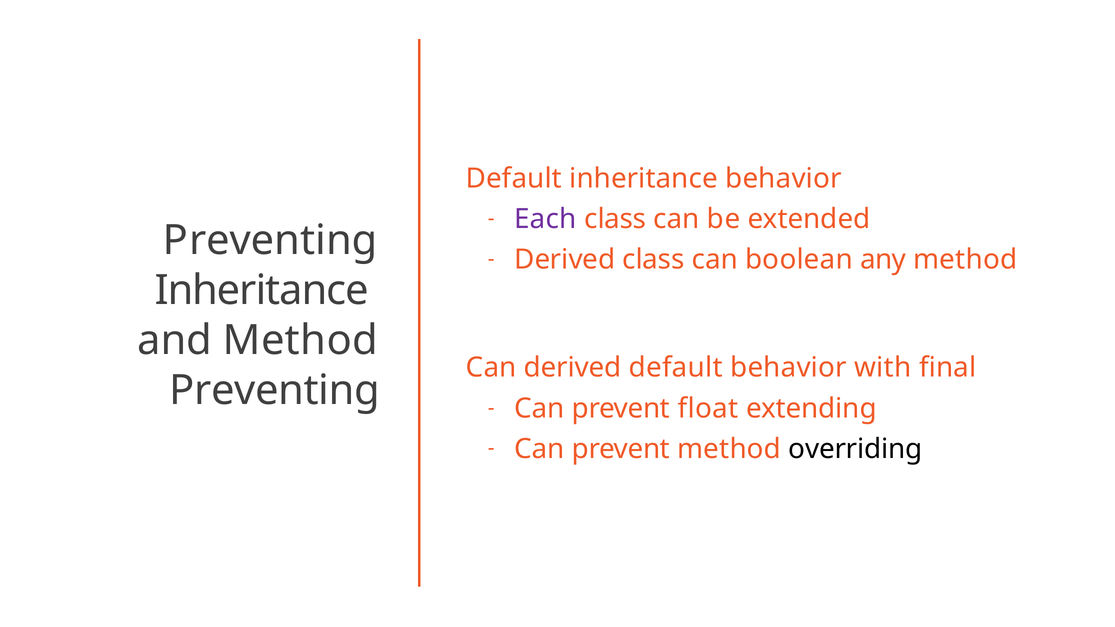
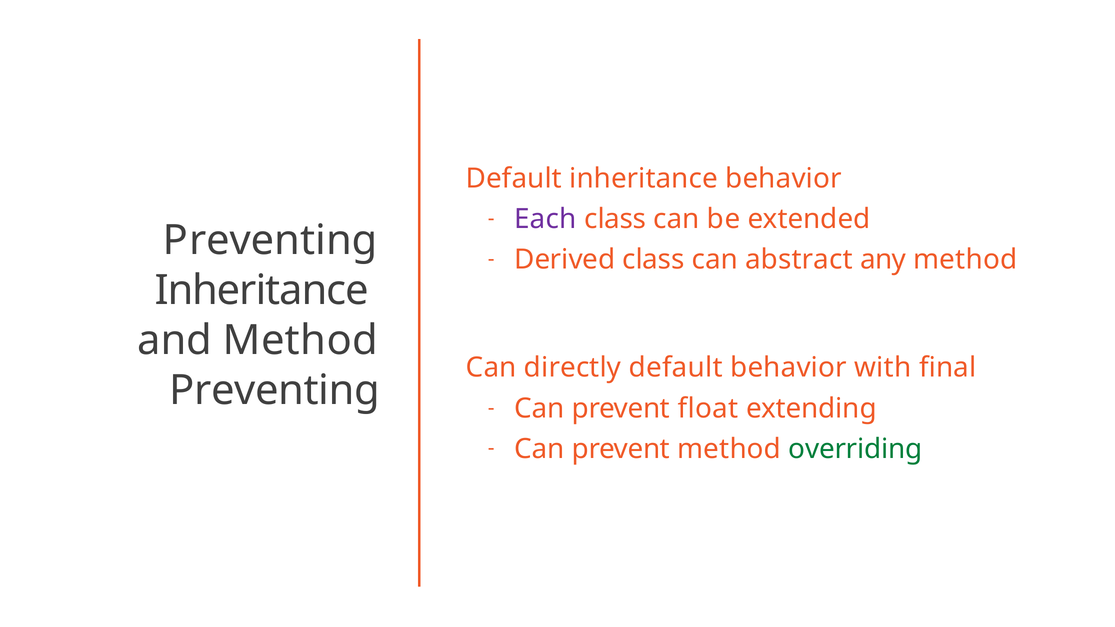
boolean: boolean -> abstract (799, 260)
Can derived: derived -> directly (573, 368)
overriding colour: black -> green (855, 449)
